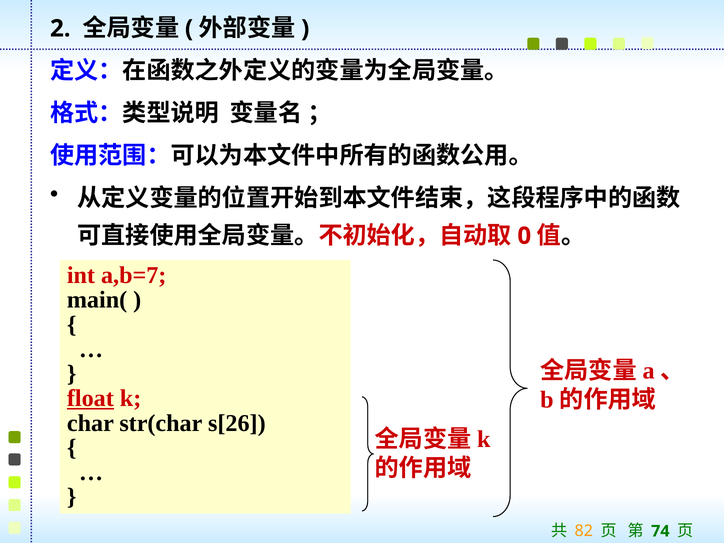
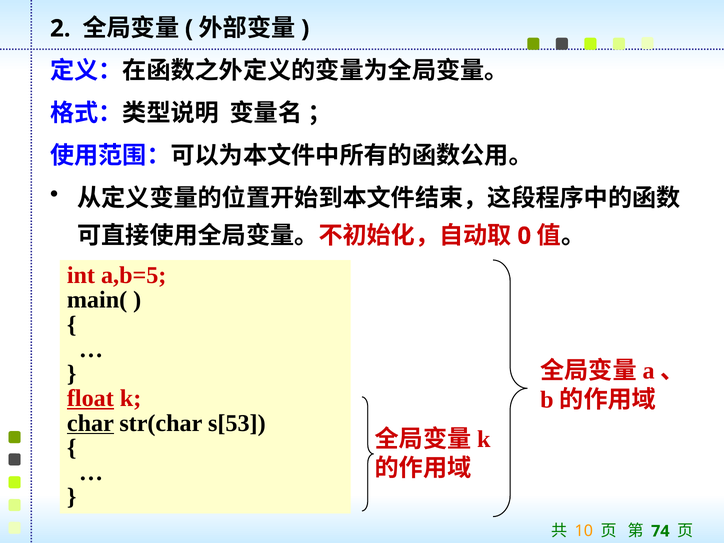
a,b=7: a,b=7 -> a,b=5 (134, 275)
char underline: none -> present (90, 423)
s[26: s[26 -> s[53 (237, 423)
82: 82 -> 10 (584, 531)
